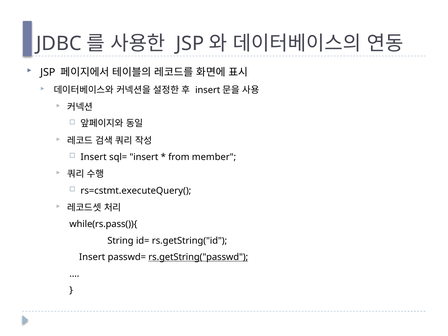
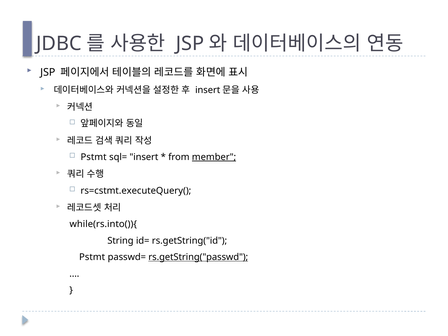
Insert: Insert -> Pstmt (94, 157)
member underline: none -> present (214, 157)
while(rs.pass()){: while(rs.pass()){ -> while(rs.into()){ (103, 224)
Insert: Insert -> Pstmt (92, 257)
